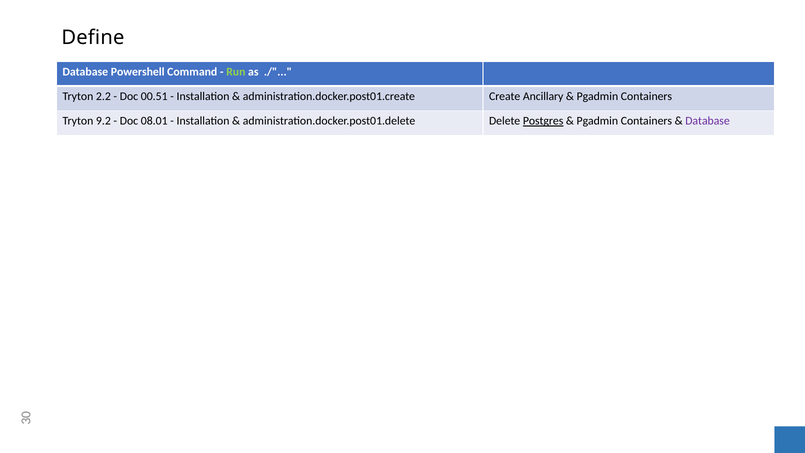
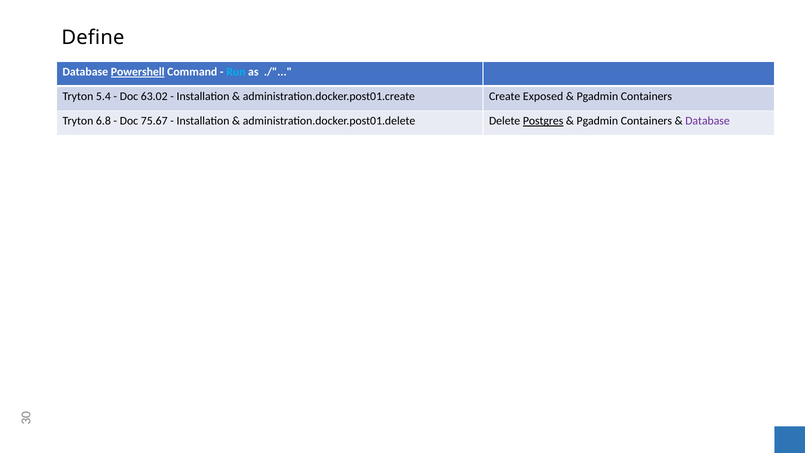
Powershell underline: none -> present (138, 72)
Run colour: light green -> light blue (236, 72)
2.2: 2.2 -> 5.4 (103, 96)
00.51: 00.51 -> 63.02 (154, 96)
Ancillary: Ancillary -> Exposed (543, 96)
9.2: 9.2 -> 6.8 (103, 121)
08.01: 08.01 -> 75.67 (154, 121)
